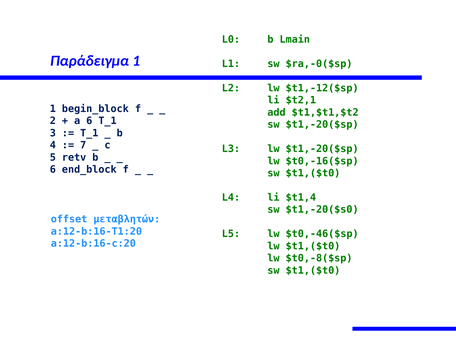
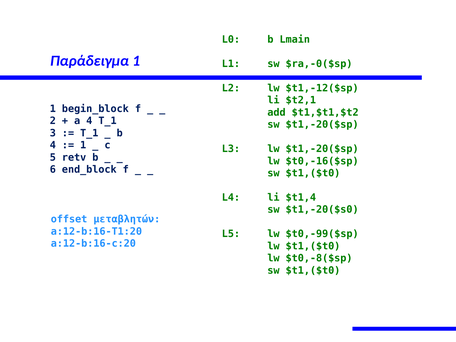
a 6: 6 -> 4 (89, 121)
7: 7 -> 1 (83, 145)
$t0,-46($sp: $t0,-46($sp -> $t0,-99($sp (322, 234)
